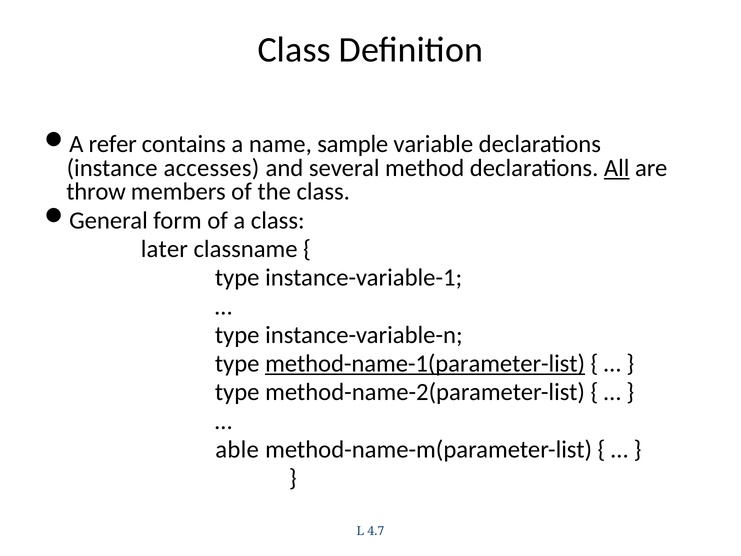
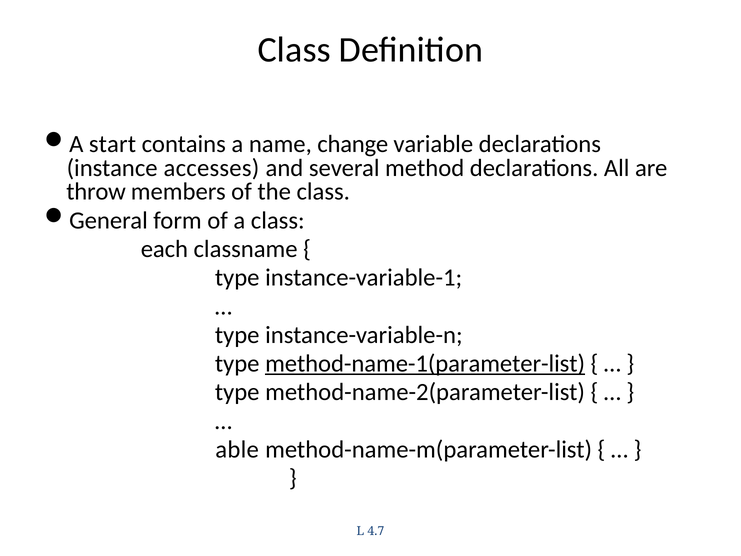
refer: refer -> start (112, 144)
sample: sample -> change (353, 144)
All underline: present -> none (617, 168)
later: later -> each (164, 249)
